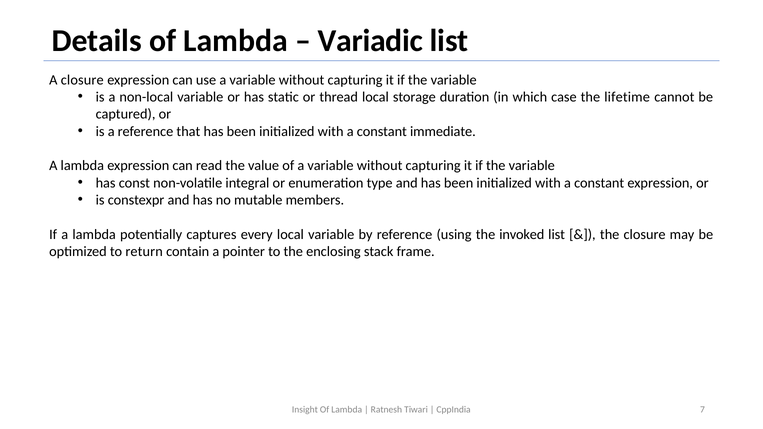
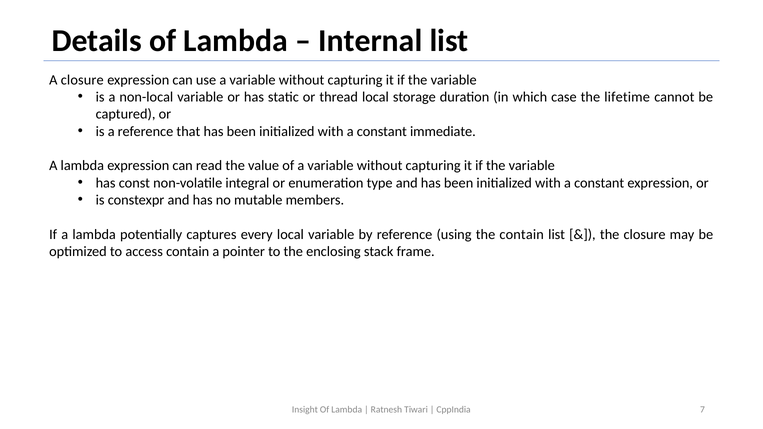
Variadic: Variadic -> Internal (370, 41)
the invoked: invoked -> contain (522, 234)
return: return -> access (144, 252)
